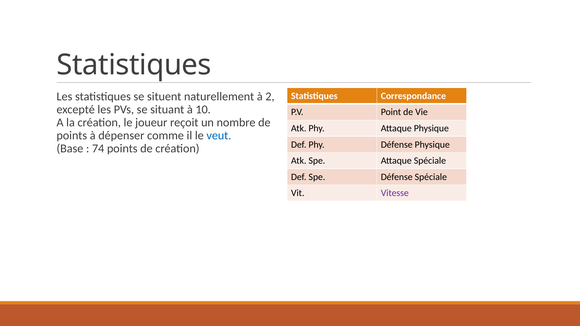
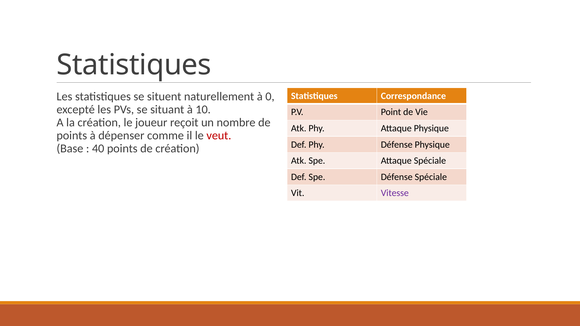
2: 2 -> 0 (270, 96)
veut colour: blue -> red (219, 136)
74: 74 -> 40 (98, 149)
